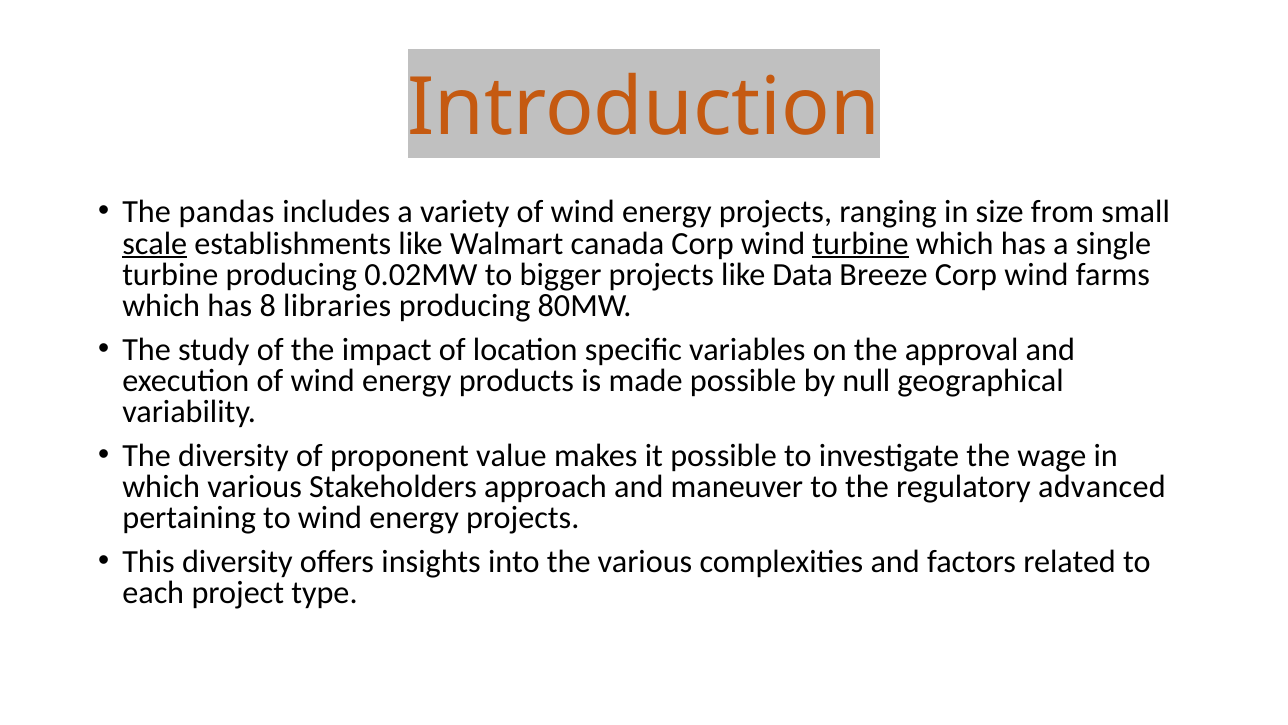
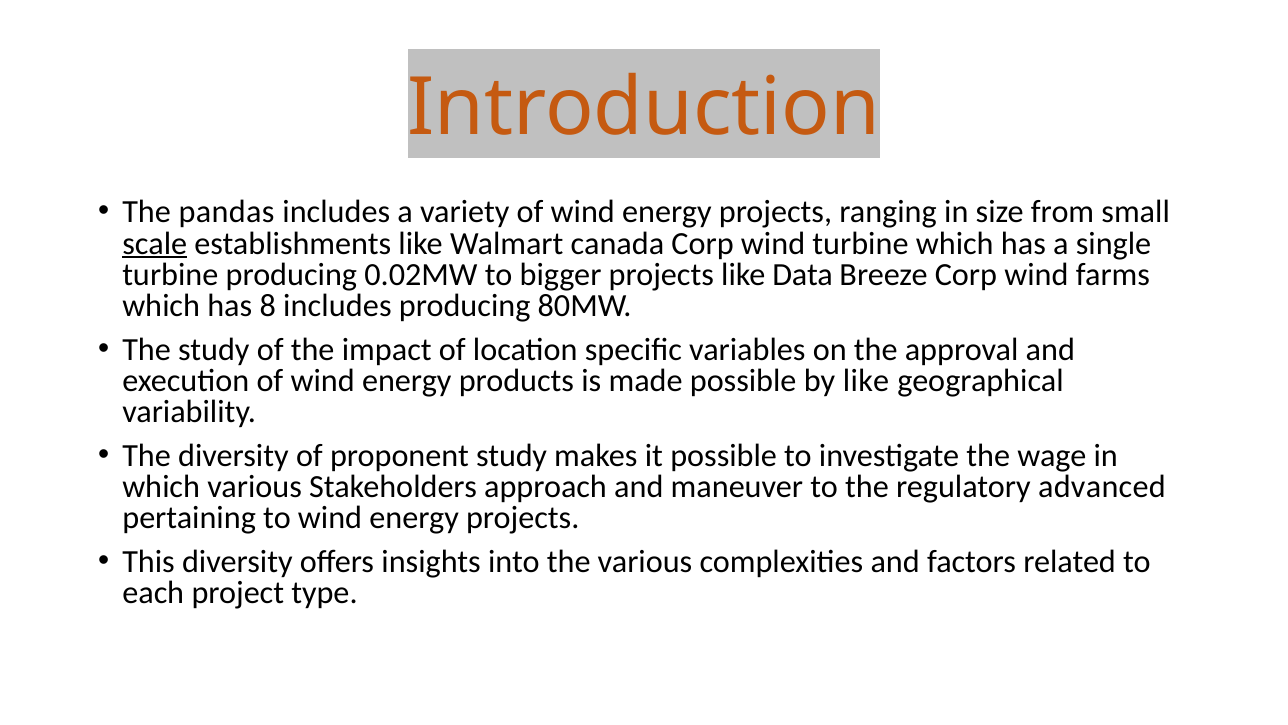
turbine underline: present -> none (860, 243)
8 libraries: libraries -> includes (337, 306)
by null: null -> like (866, 381)
proponent value: value -> study (512, 455)
